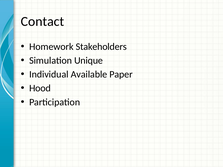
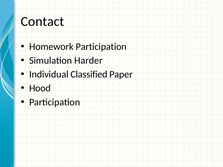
Homework Stakeholders: Stakeholders -> Participation (101, 47)
Unique: Unique -> Harder (88, 61)
Available: Available -> Classified (89, 74)
